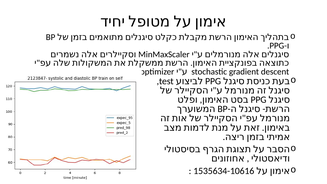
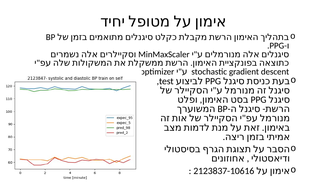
1535634-10616: 1535634-10616 -> 2123837-10616 (224, 171)
